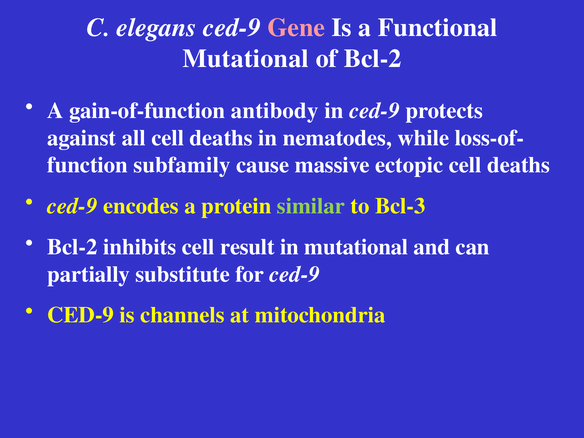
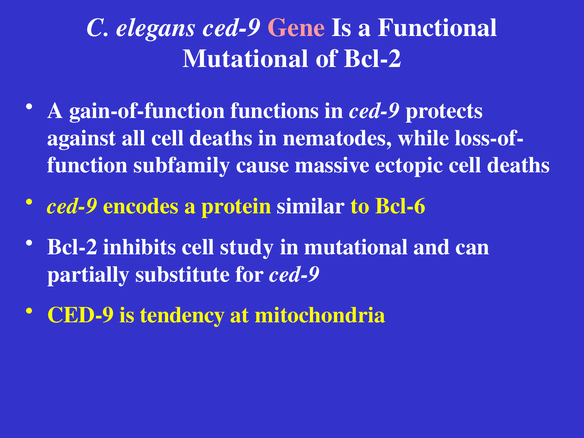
antibody: antibody -> functions (275, 111)
similar colour: light green -> white (311, 206)
Bcl-3: Bcl-3 -> Bcl-6 (400, 206)
result: result -> study (247, 247)
channels: channels -> tendency (183, 315)
